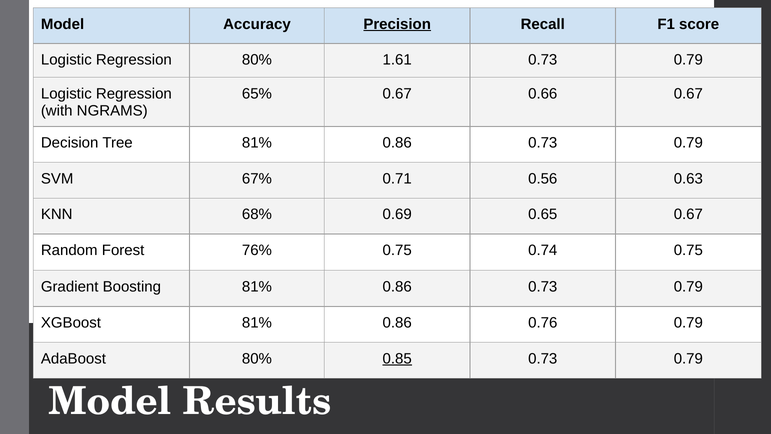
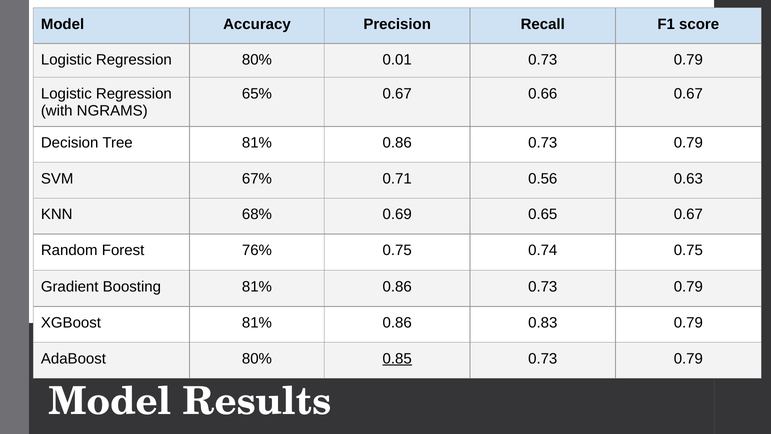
Precision underline: present -> none (397, 24)
1.61: 1.61 -> 0.01 (397, 60)
0.76: 0.76 -> 0.83 (543, 323)
